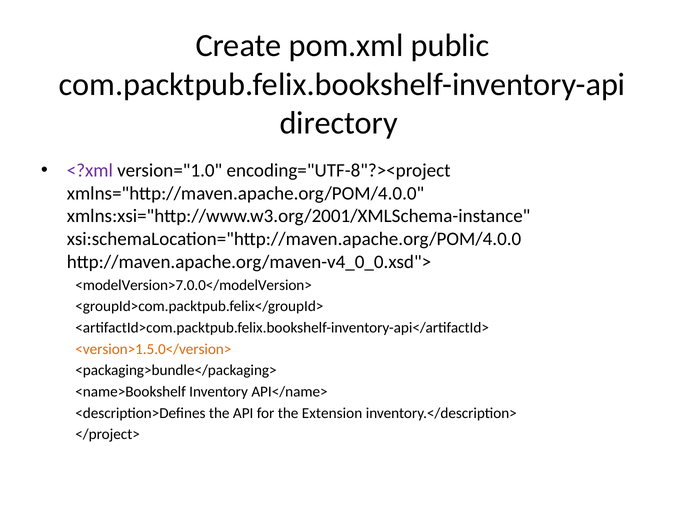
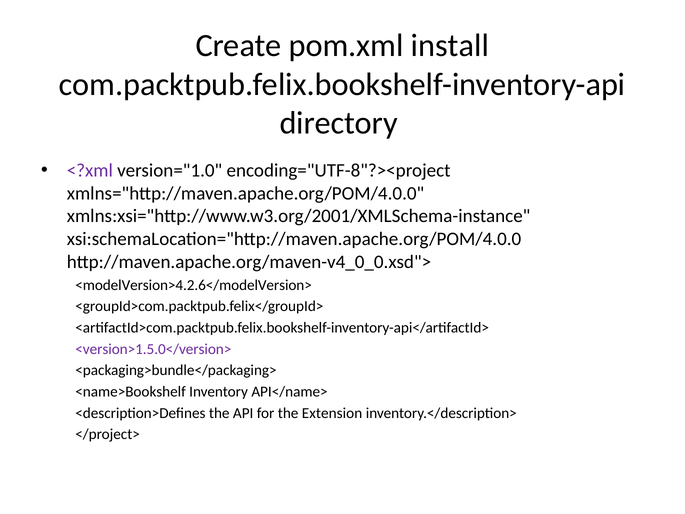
public: public -> install (450, 46)
<modelVersion>7.0.0</modelVersion>: <modelVersion>7.0.0</modelVersion> -> <modelVersion>4.2.6</modelVersion> (194, 285)
<version>1.5.0</version> colour: orange -> purple (153, 349)
